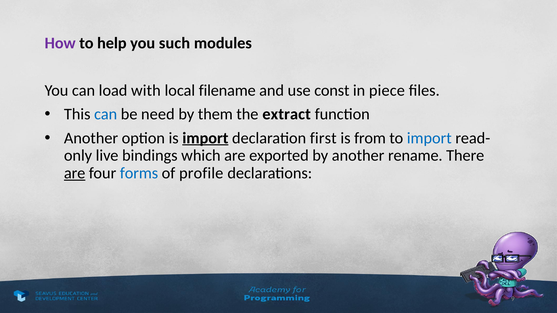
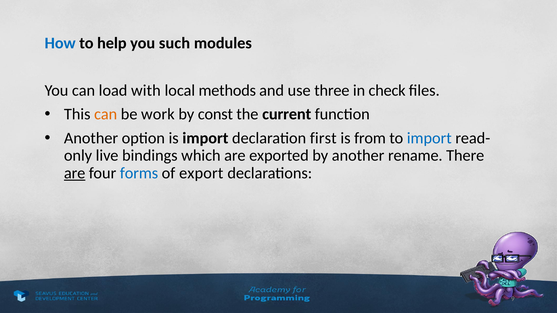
How colour: purple -> blue (60, 43)
filename: filename -> methods (227, 91)
const: const -> three (332, 91)
piece: piece -> check (387, 91)
can colour: blue -> orange (106, 114)
need: need -> work (158, 114)
them: them -> const (215, 114)
extract: extract -> current (287, 114)
import underline: present -> none (205, 138)
profile: profile -> export (201, 173)
